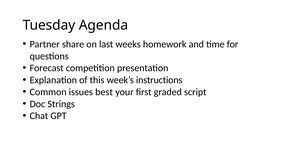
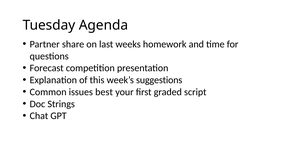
instructions: instructions -> suggestions (159, 80)
